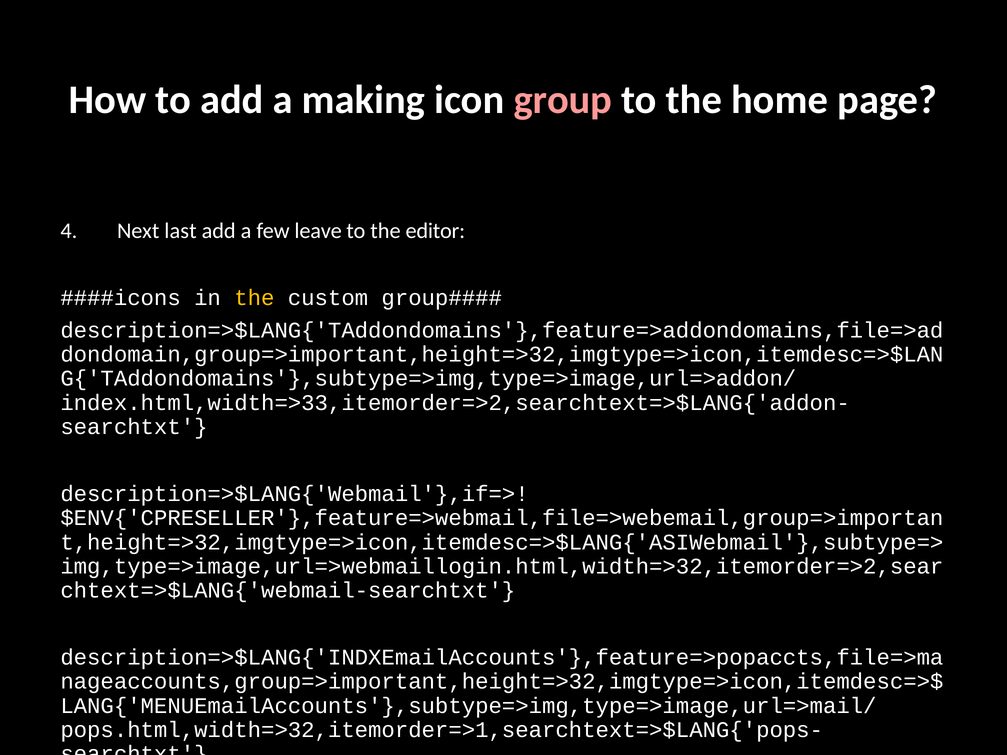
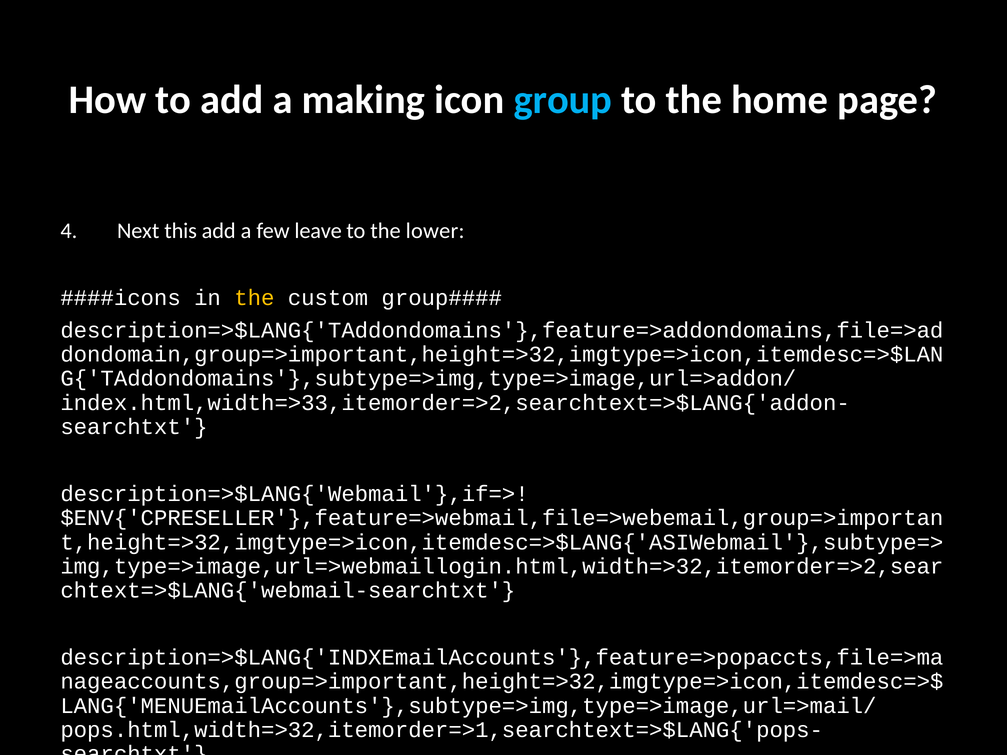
group colour: pink -> light blue (563, 100)
last: last -> this (181, 231)
editor: editor -> lower (435, 231)
